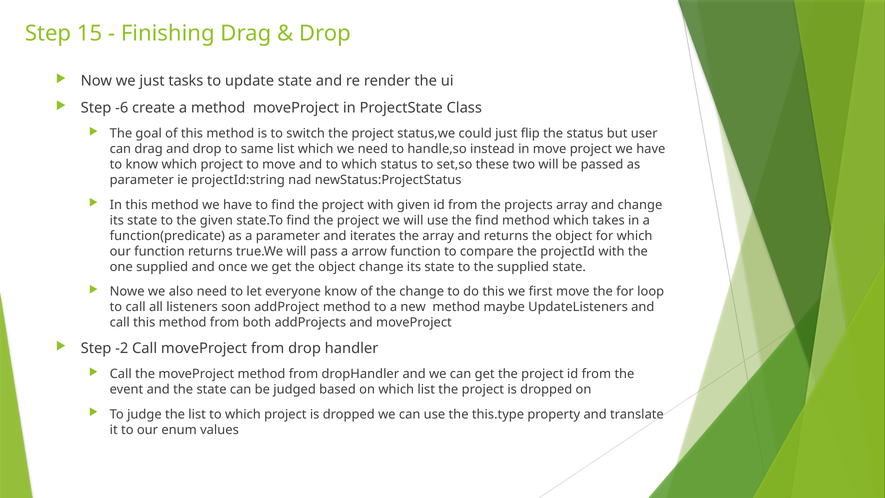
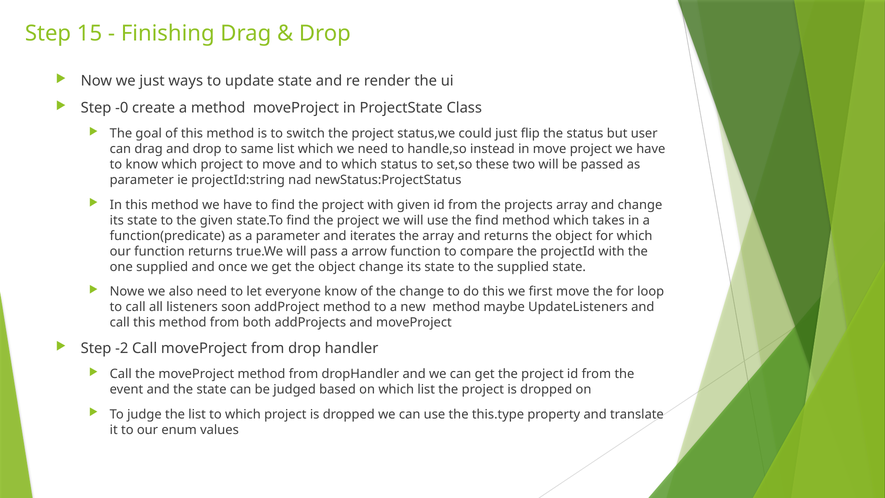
tasks: tasks -> ways (186, 81)
-6: -6 -> -0 (122, 108)
